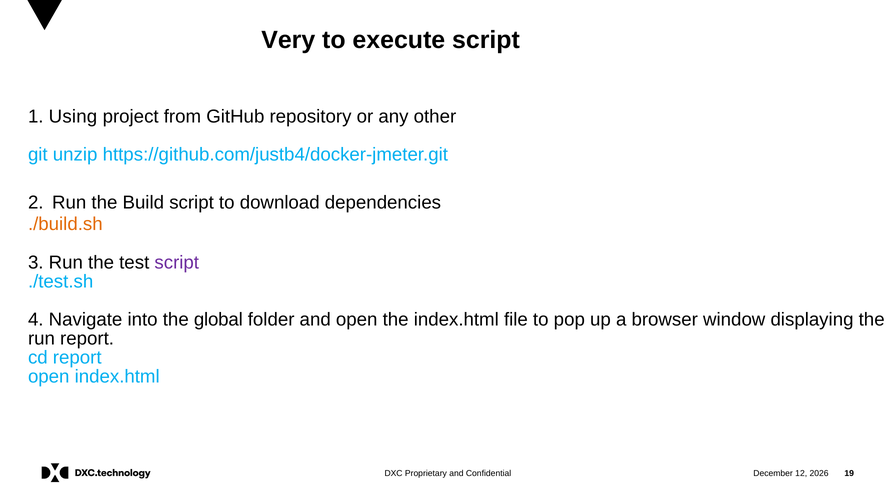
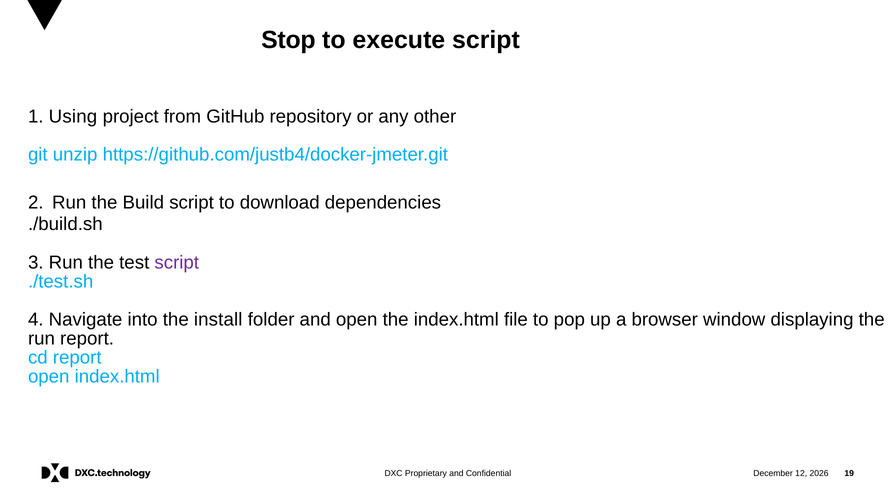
Very: Very -> Stop (288, 40)
./build.sh colour: orange -> black (65, 224)
global: global -> install (218, 320)
